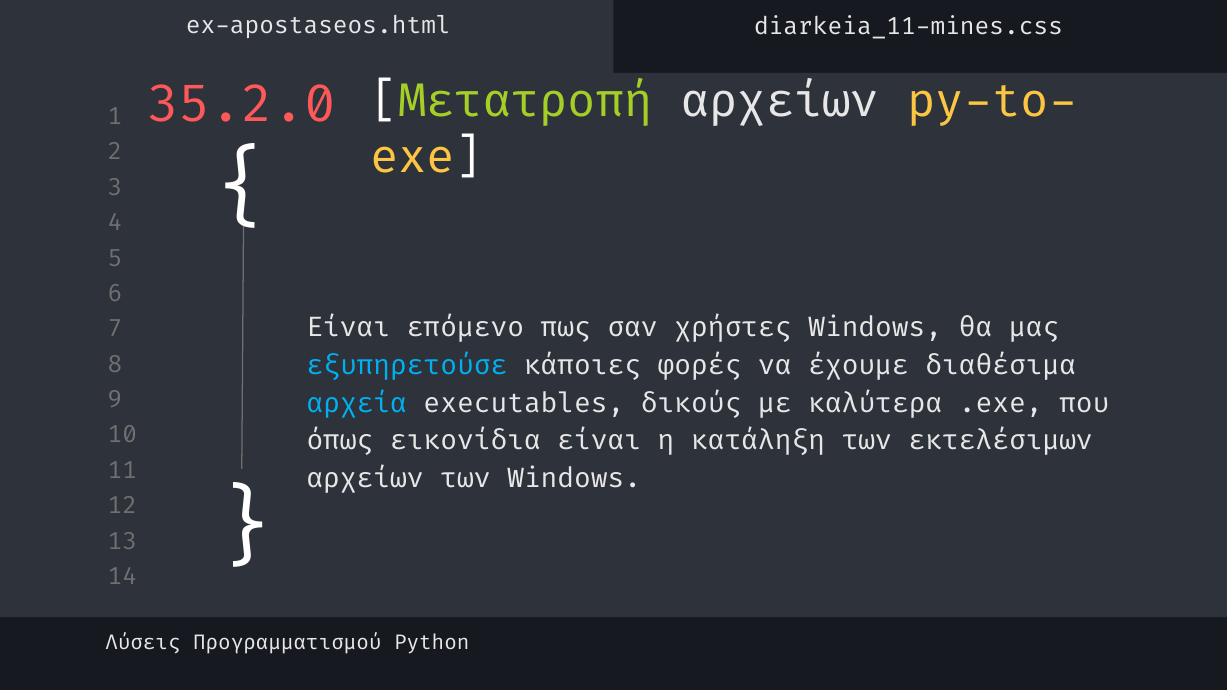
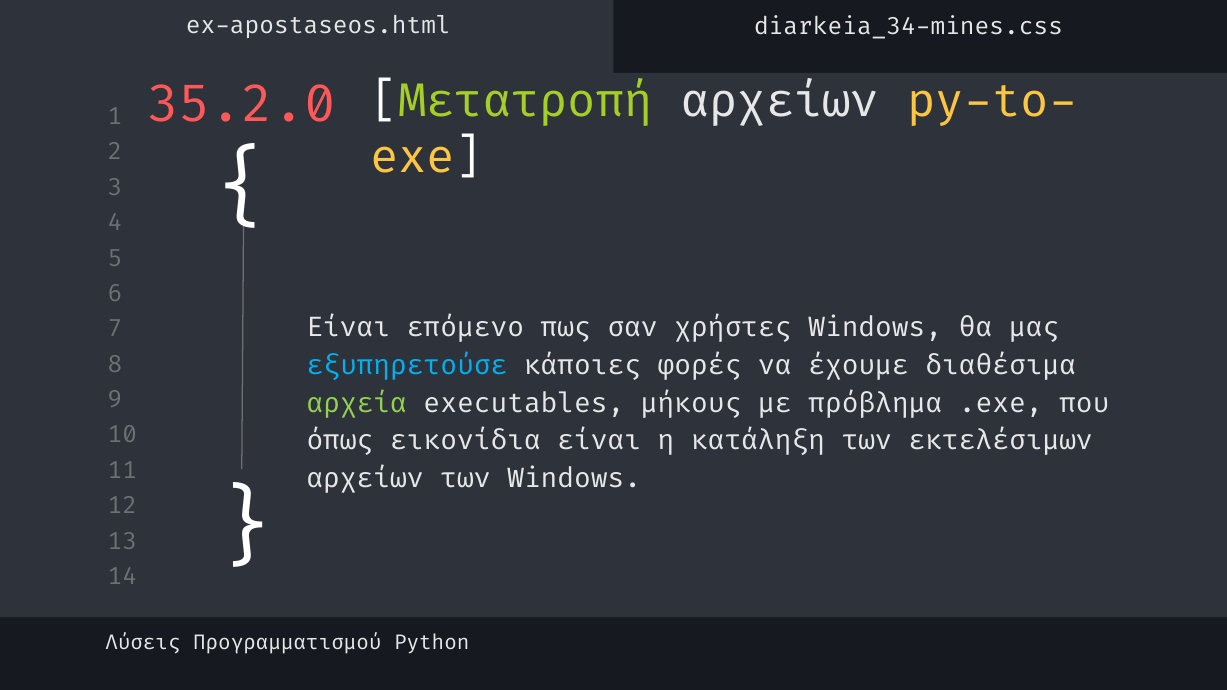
diarkeia_11-mines.css: diarkeia_11-mines.css -> diarkeia_34-mines.css (908, 27)
αρχεία colour: light blue -> light green (357, 403)
δικούς: δικούς -> μήκους (691, 403)
καλύτερα: καλύτερα -> πρόβλημα (875, 403)
